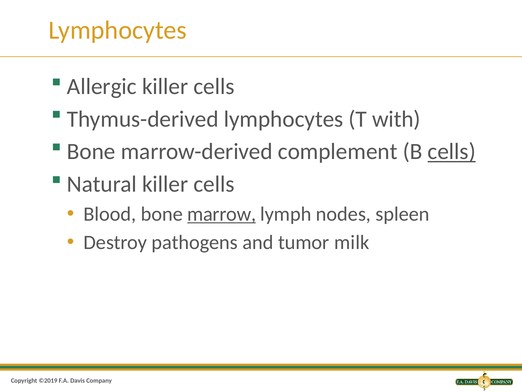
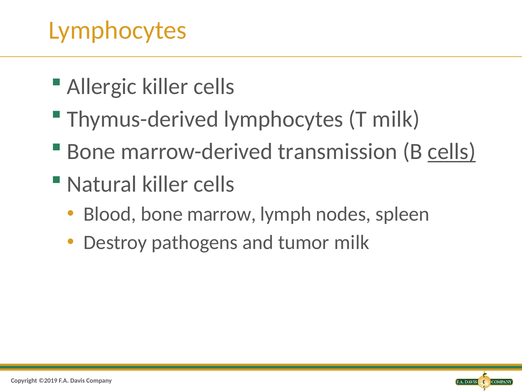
T with: with -> milk (396, 119)
complement: complement -> transmission (338, 151)
marrow underline: present -> none (222, 214)
